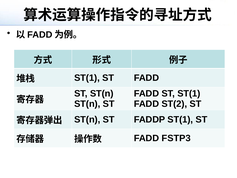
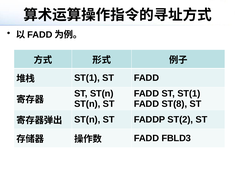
ST(2: ST(2 -> ST(8 (174, 104)
FADDP ST(1: ST(1 -> ST(2 (180, 119)
FSTP3: FSTP3 -> FBLD3 (176, 138)
